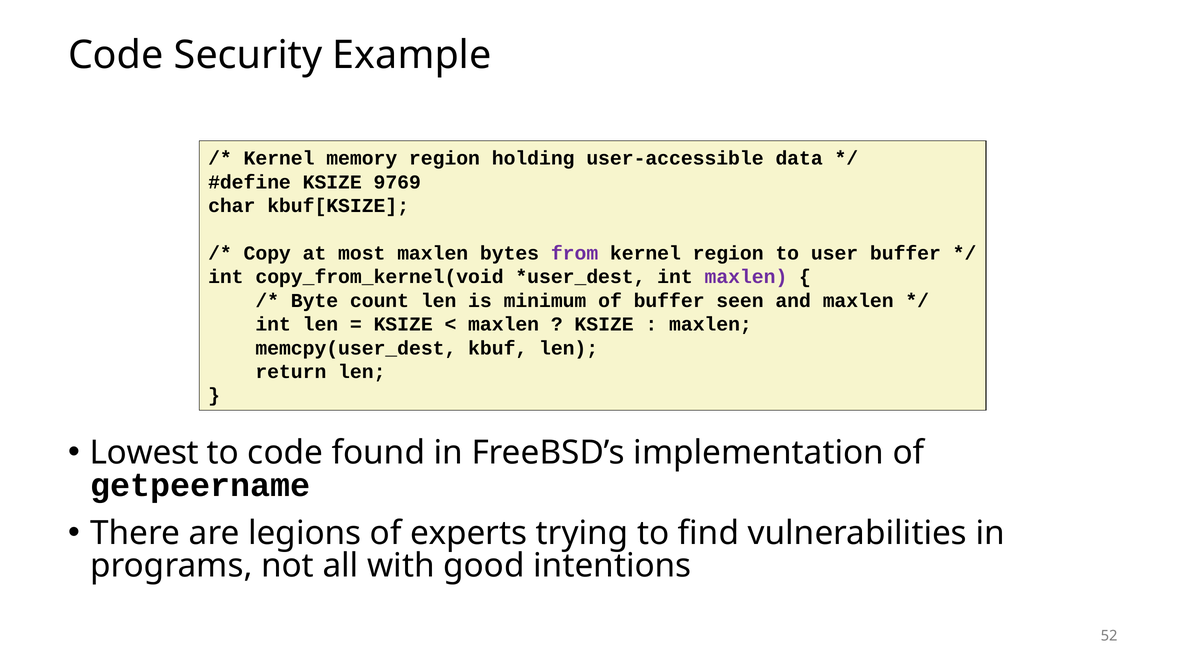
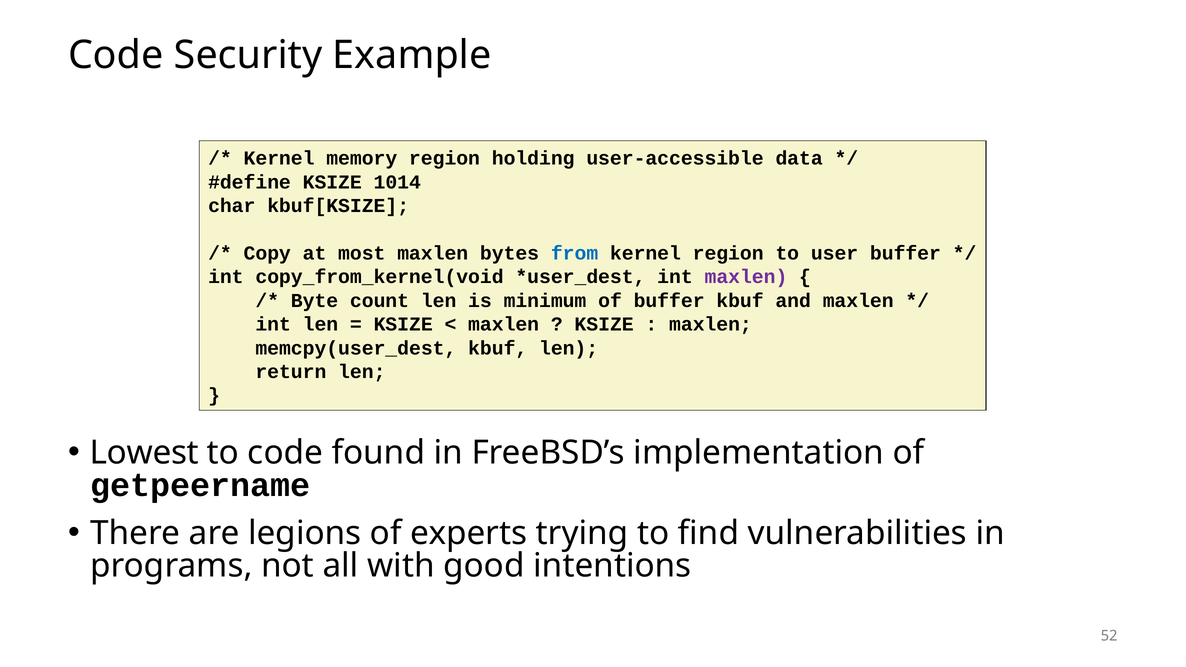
9769: 9769 -> 1014 (397, 182)
from colour: purple -> blue (575, 253)
buffer seen: seen -> kbuf (740, 301)
